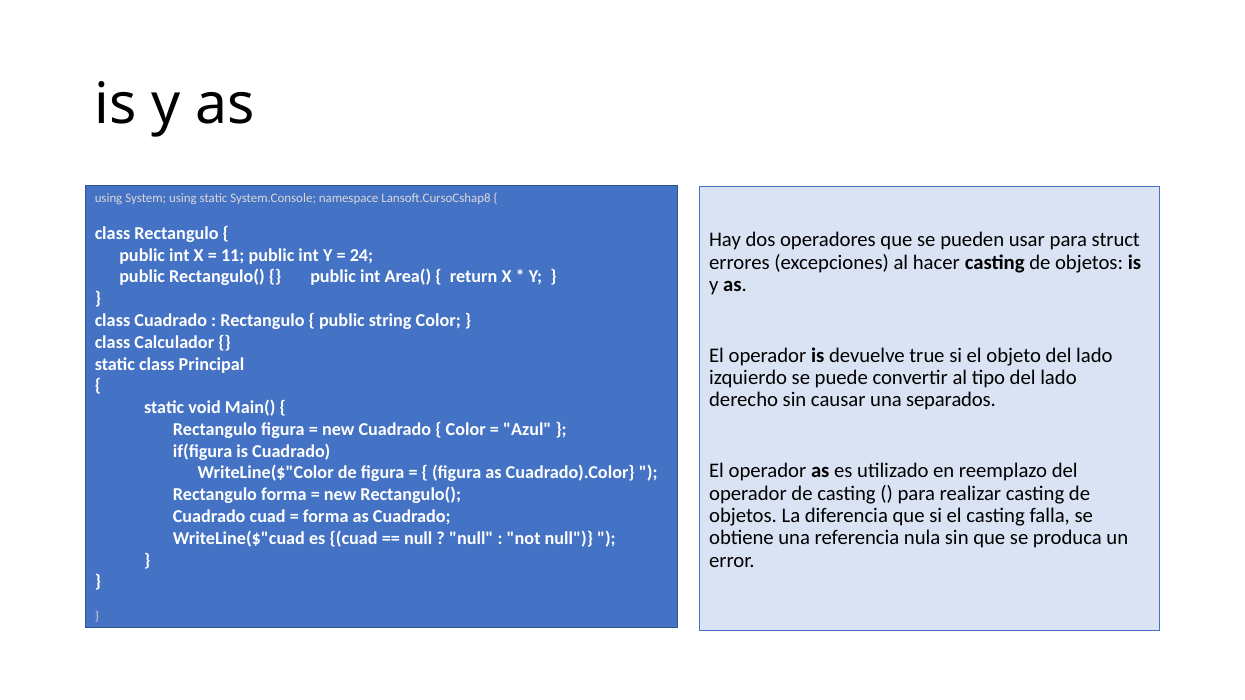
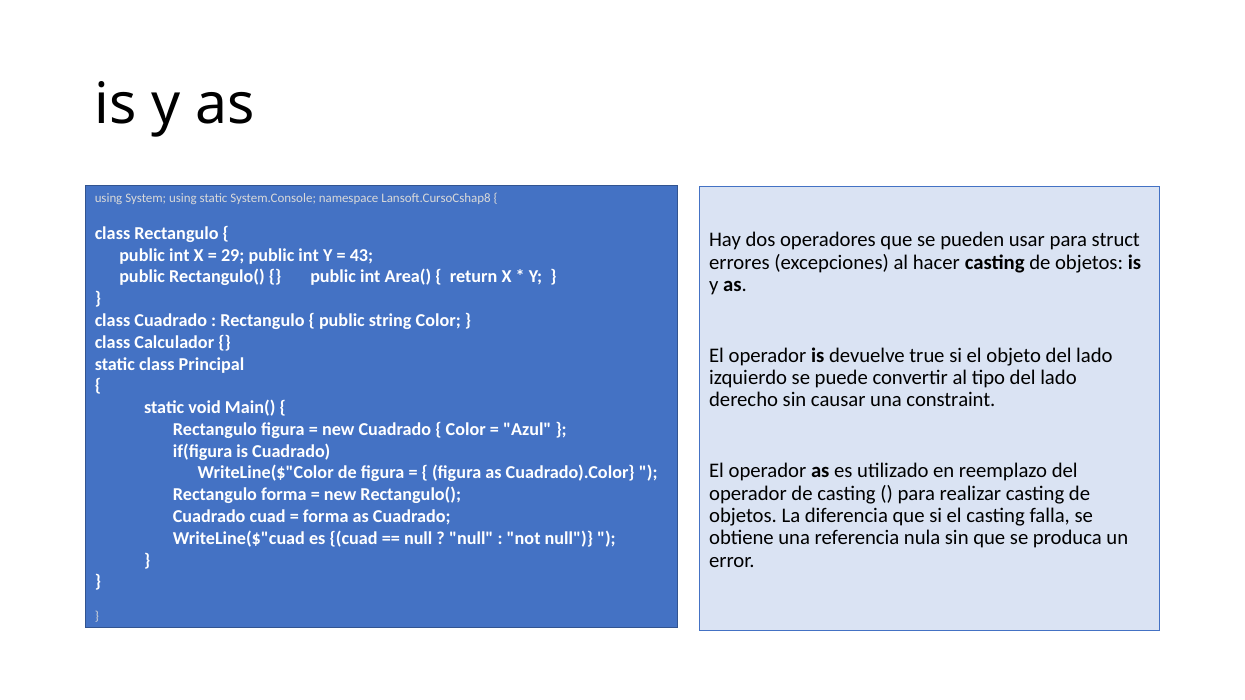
11: 11 -> 29 (233, 255)
24: 24 -> 43 (361, 255)
separados: separados -> constraint (951, 400)
